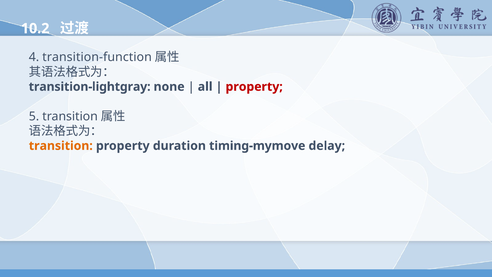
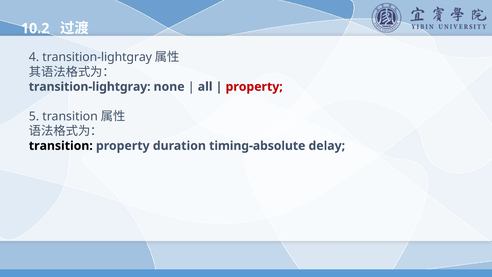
4 transition-function: transition-function -> transition-lightgray (97, 57)
transition colour: orange -> black (61, 146)
timing-mymove: timing-mymove -> timing-absolute (257, 146)
